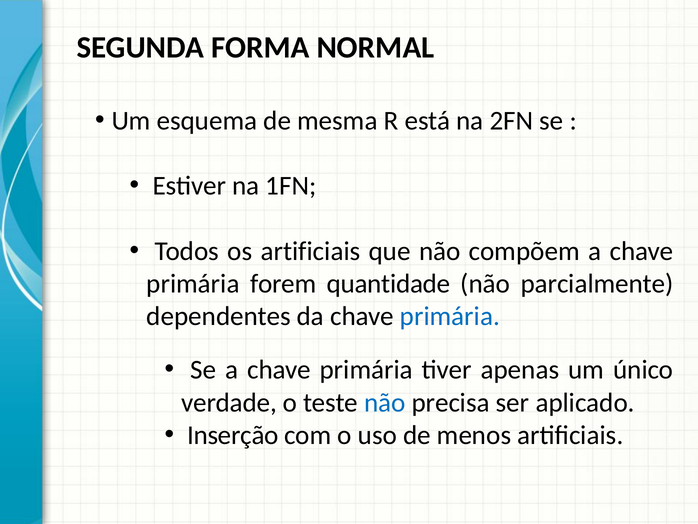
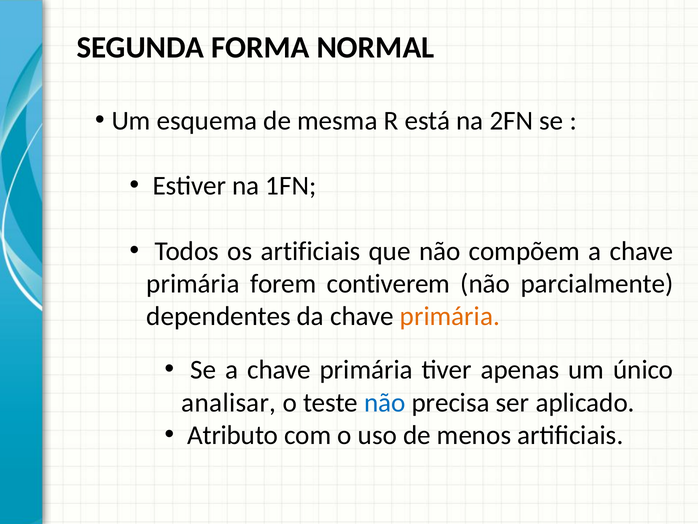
quantidade: quantidade -> contiverem (389, 283)
primária colour: blue -> orange (450, 316)
verdade: verdade -> analisar (229, 402)
Inserção: Inserção -> Atributo (233, 435)
